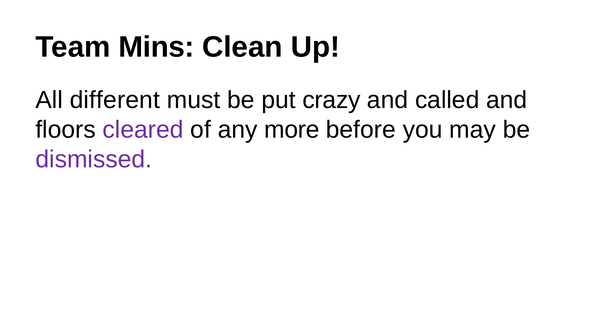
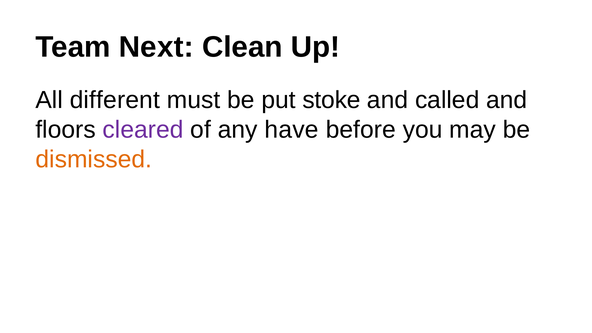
Mins: Mins -> Next (156, 47)
crazy: crazy -> stoke (332, 100)
more: more -> have (292, 130)
dismissed colour: purple -> orange (94, 159)
